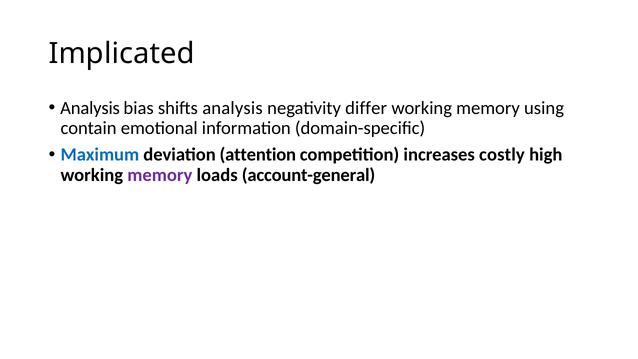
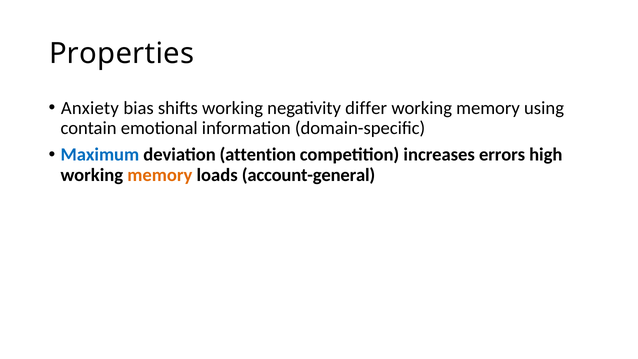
Implicated: Implicated -> Properties (122, 54)
Analysis: Analysis -> Anxiety (90, 108)
shifts analysis: analysis -> working (233, 108)
costly: costly -> errors (502, 155)
memory colour: purple -> orange (160, 175)
